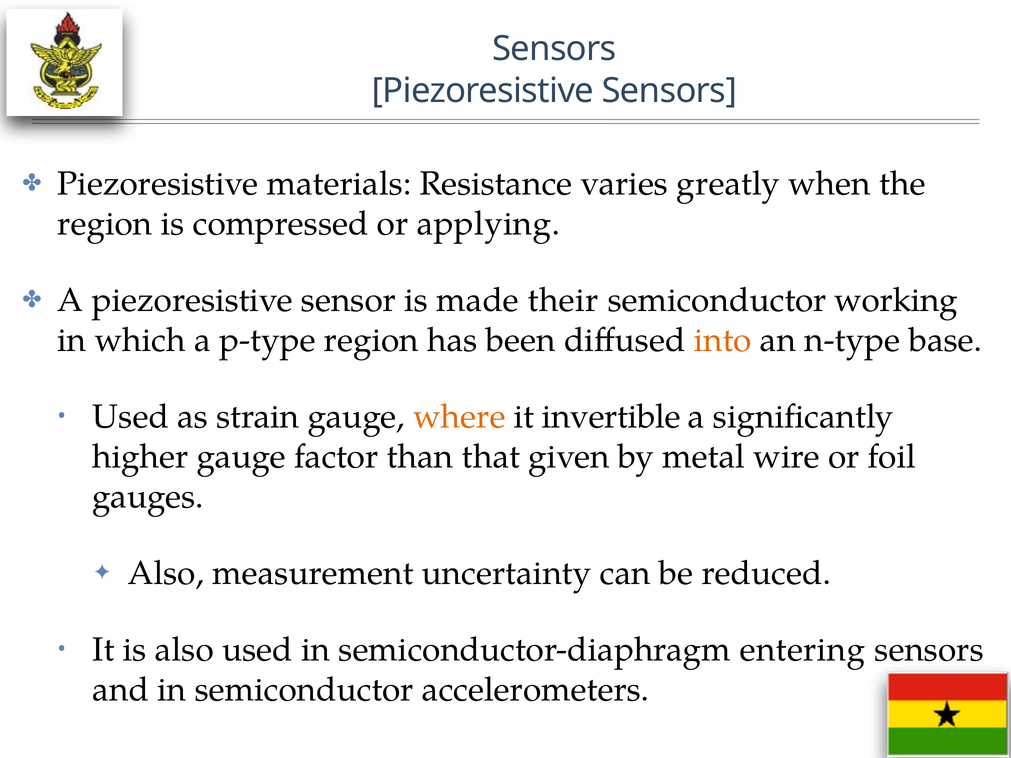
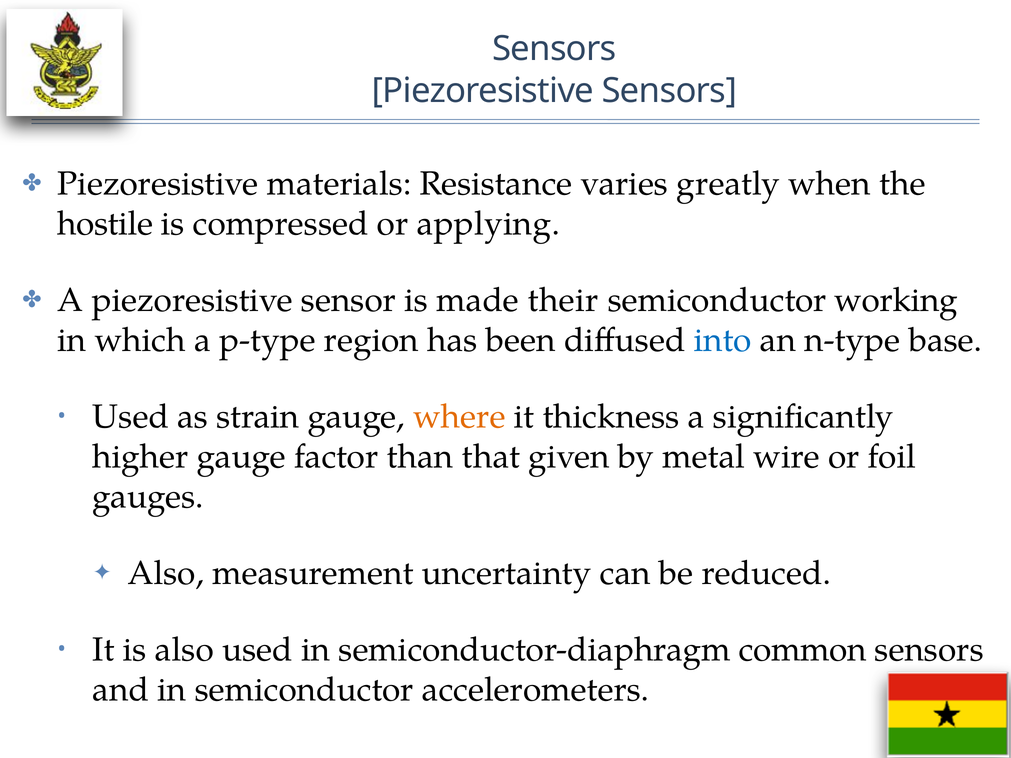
region: region -> hostile (105, 224)
into colour: orange -> blue (723, 340)
invertible: invertible -> thickness (611, 417)
entering: entering -> common (803, 650)
